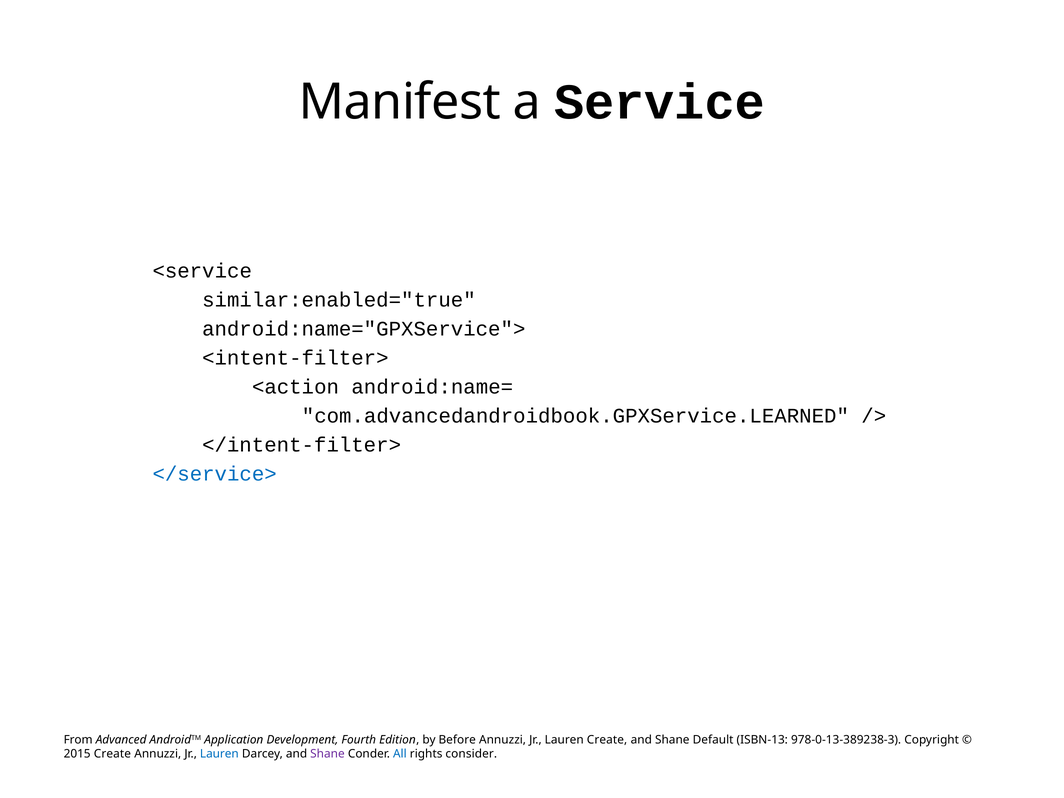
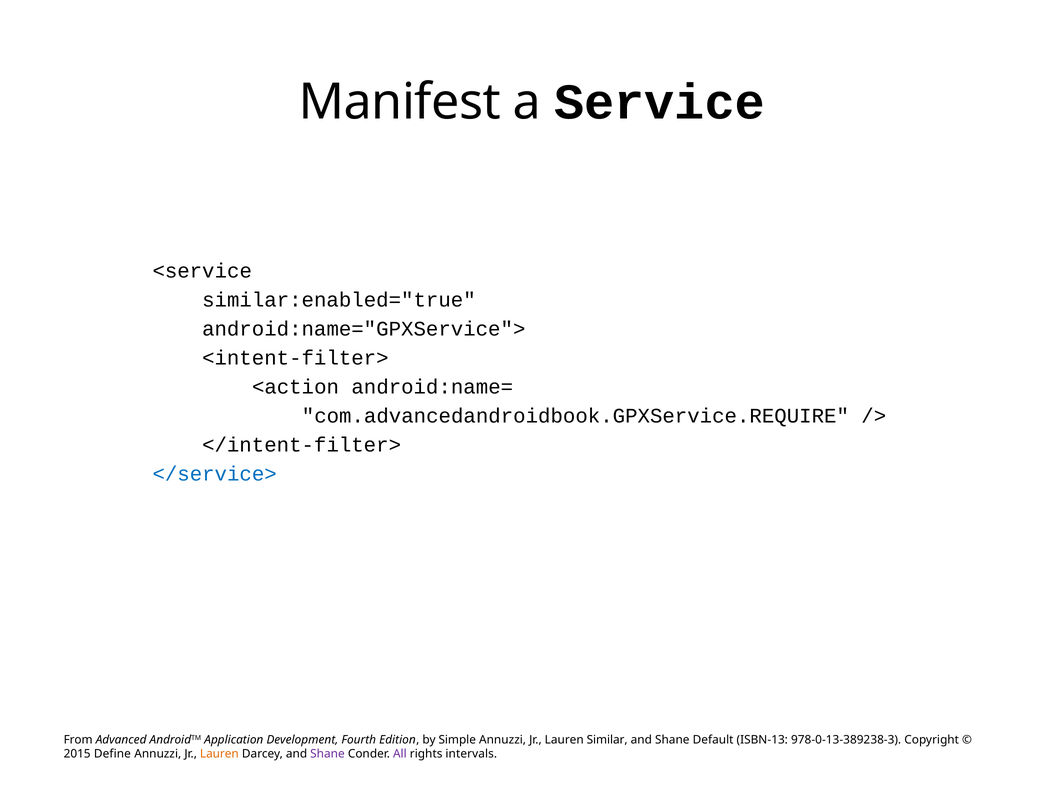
com.advancedandroidbook.GPXService.LEARNED: com.advancedandroidbook.GPXService.LEARNED -> com.advancedandroidbook.GPXService.REQUIRE (575, 416)
Before: Before -> Simple (457, 740)
Lauren Create: Create -> Similar (607, 740)
2015 Create: Create -> Define (112, 754)
Lauren colour: blue -> orange (219, 754)
All colour: blue -> purple (400, 754)
consider: consider -> intervals (471, 754)
